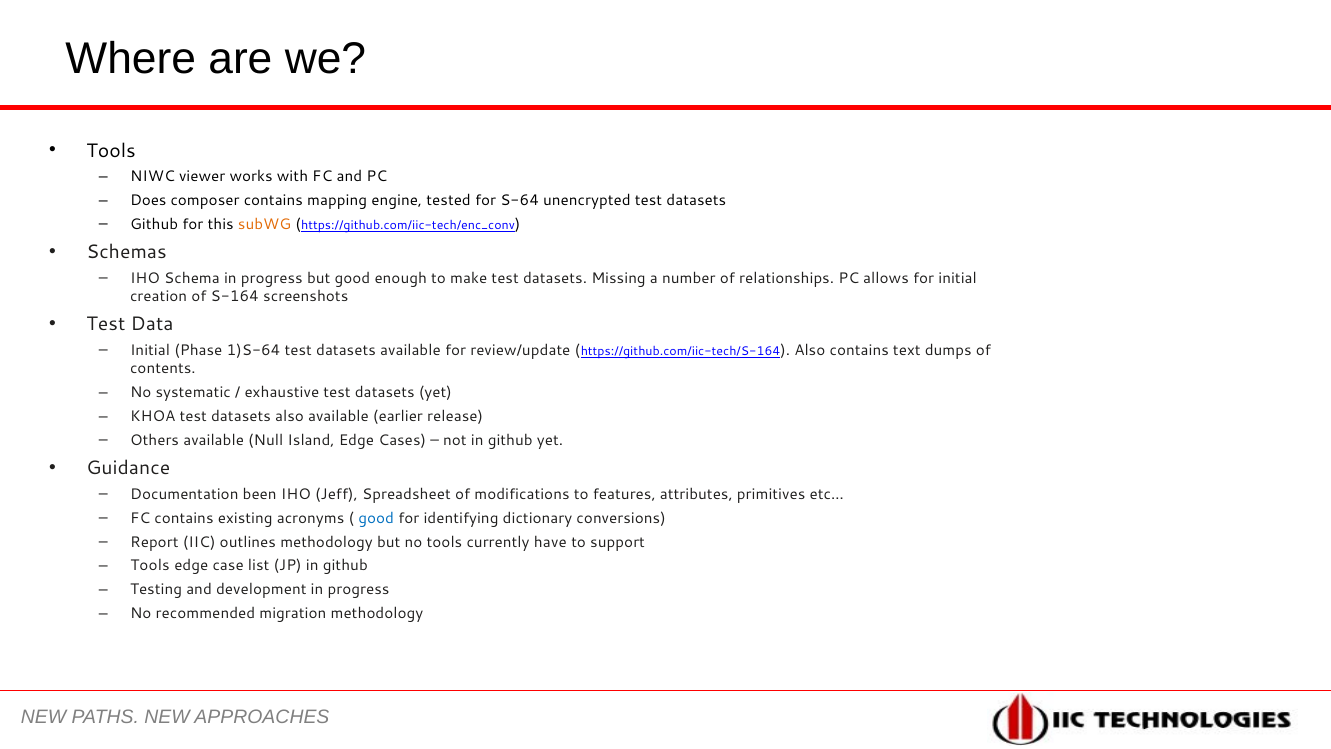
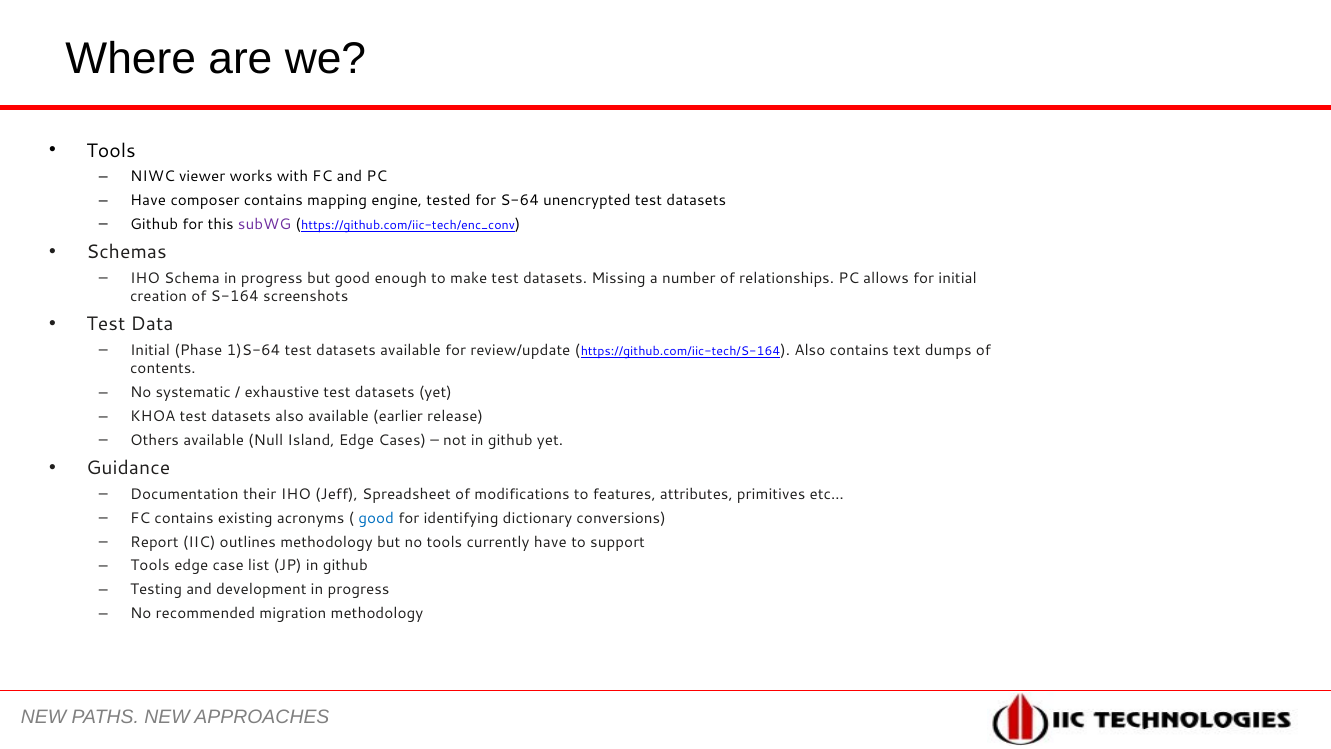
Does: Does -> Have (148, 201)
subWG colour: orange -> purple (265, 224)
been: been -> their (260, 494)
